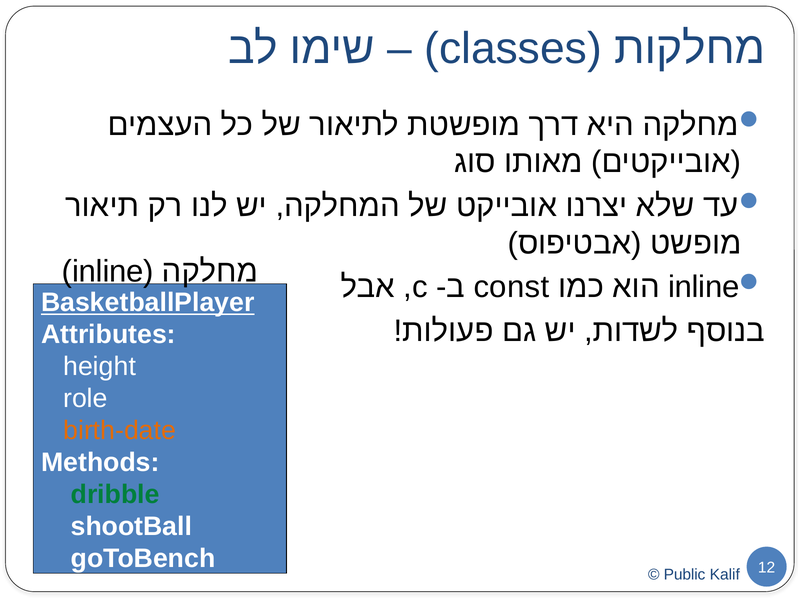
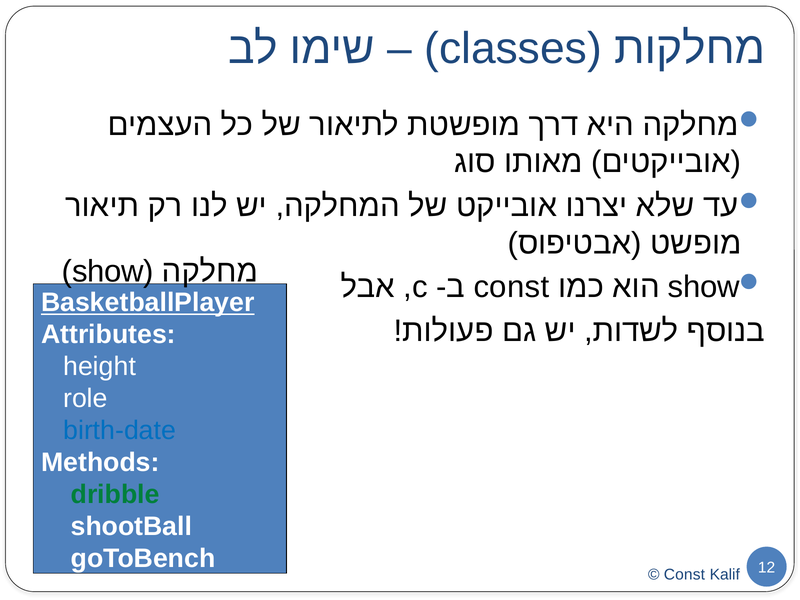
inline: inline -> show (108, 271)
inline: inline -> show (704, 287)
birth-date colour: orange -> blue (120, 430)
Public: Public -> Const (684, 574)
